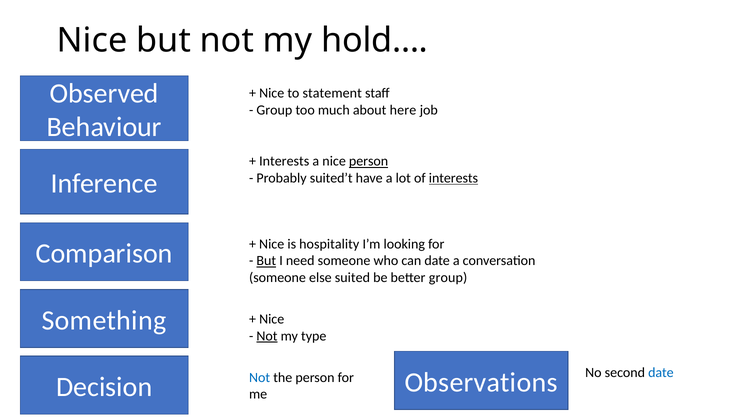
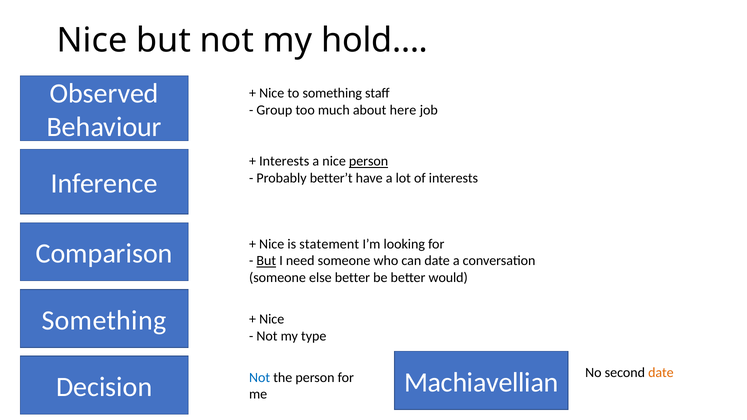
to statement: statement -> something (332, 93)
suited’t: suited’t -> better’t (331, 178)
interests underline: present -> none (453, 178)
hospitality: hospitality -> statement (329, 244)
else suited: suited -> better (352, 278)
better group: group -> would (448, 278)
Not underline: present -> none (267, 336)
date colour: blue -> orange (661, 373)
Observations: Observations -> Machiavellian (481, 382)
